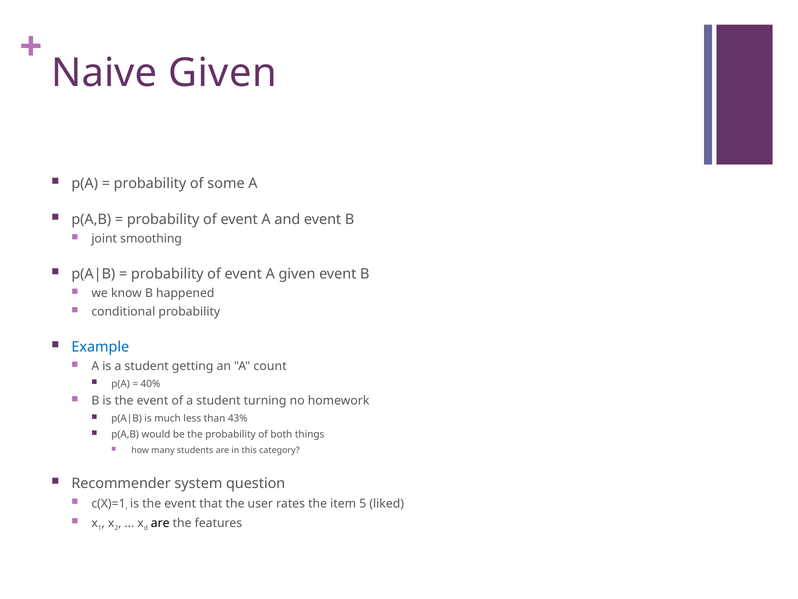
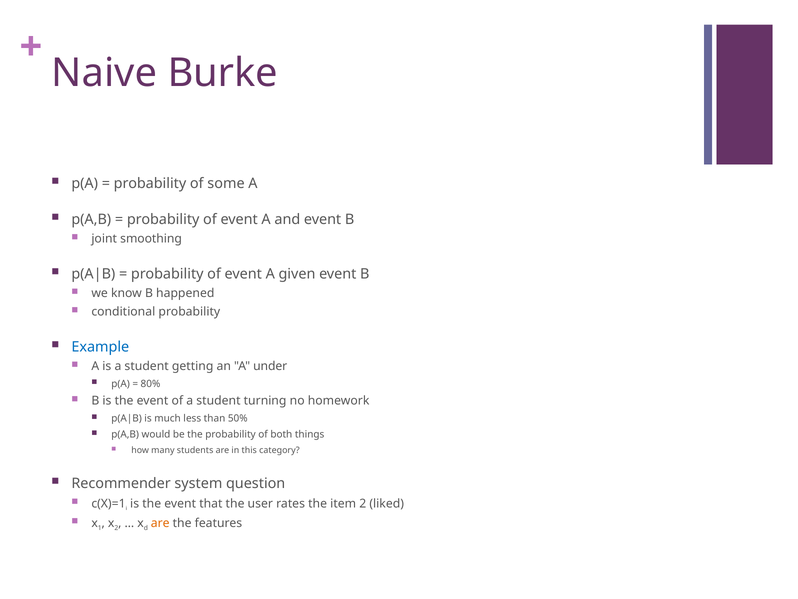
Naive Given: Given -> Burke (223, 73)
count: count -> under (270, 366)
40%: 40% -> 80% (150, 383)
43%: 43% -> 50% (238, 418)
item 5: 5 -> 2 (363, 503)
are colour: black -> orange (160, 523)
